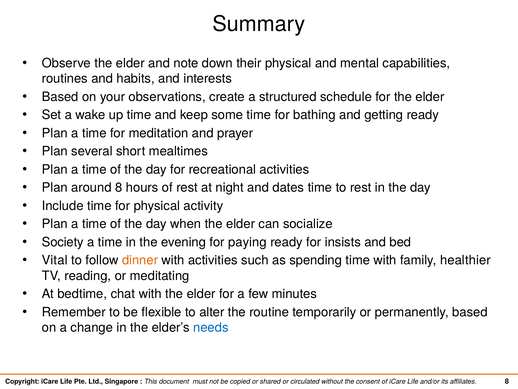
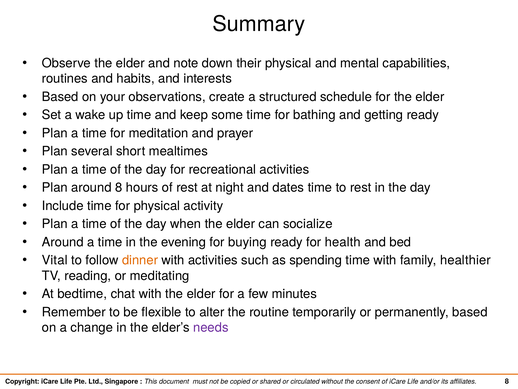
Society: Society -> Around (63, 242)
paying: paying -> buying (247, 242)
insists: insists -> health (343, 242)
needs colour: blue -> purple (211, 327)
